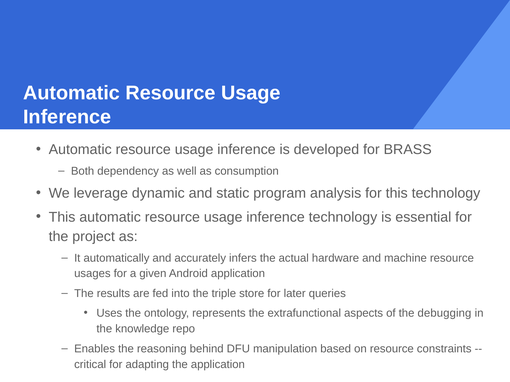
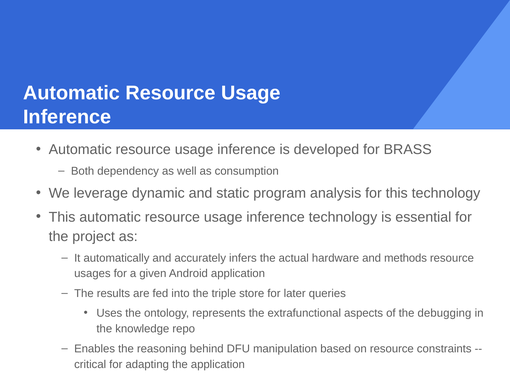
machine: machine -> methods (406, 258)
